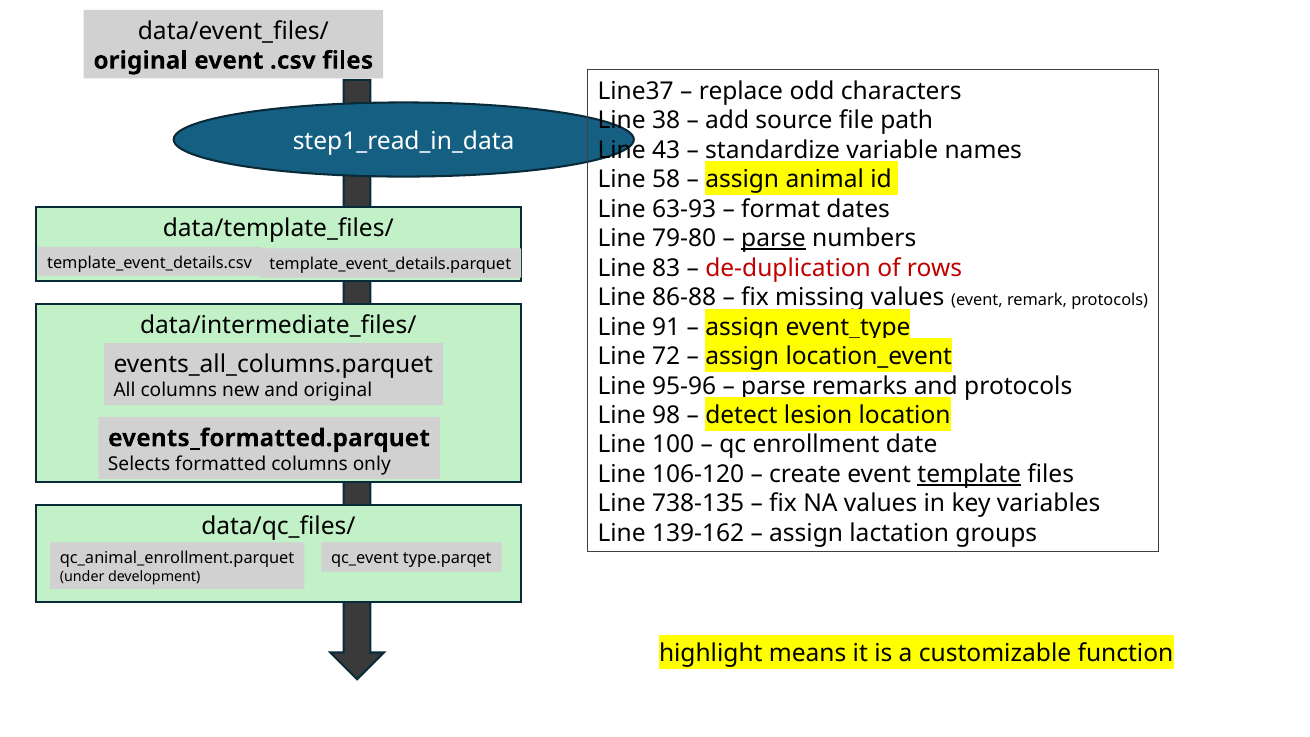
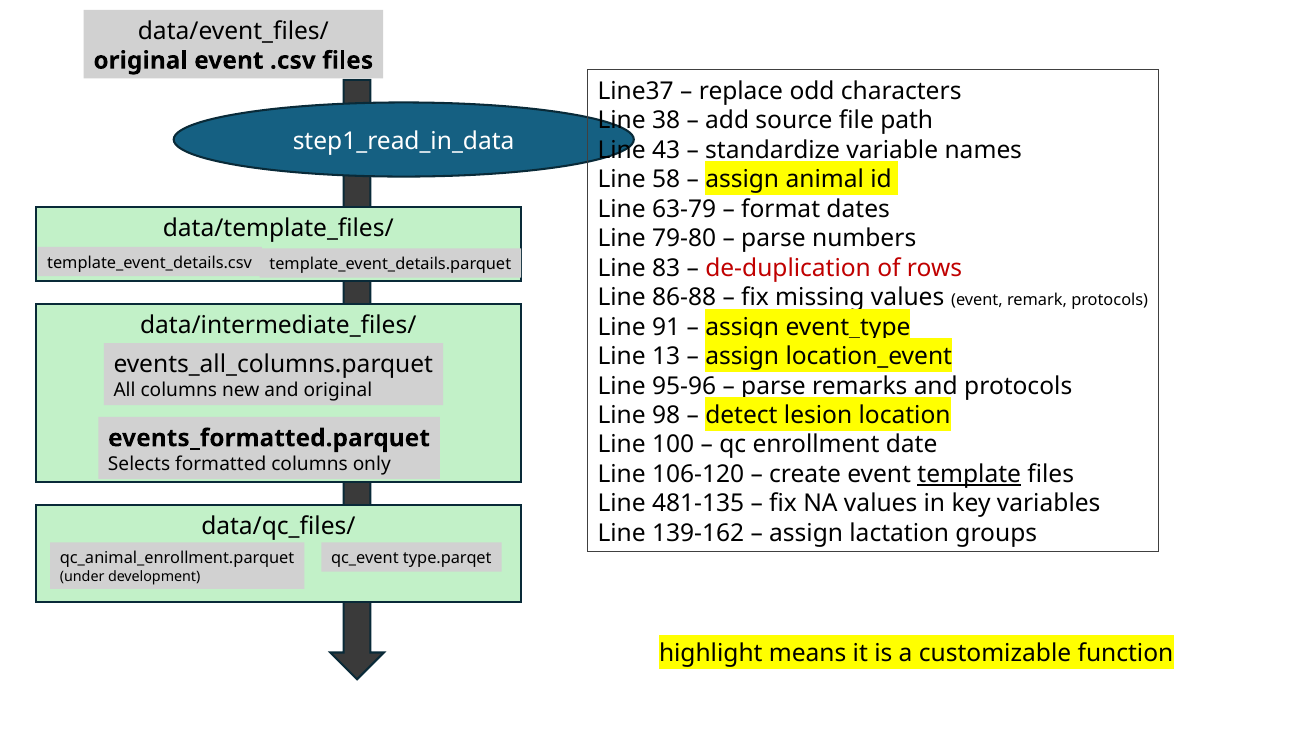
63-93: 63-93 -> 63-79 (684, 209)
parse underline: present -> none (773, 238)
72: 72 -> 13 (666, 356)
738-135: 738-135 -> 481-135 (698, 504)
